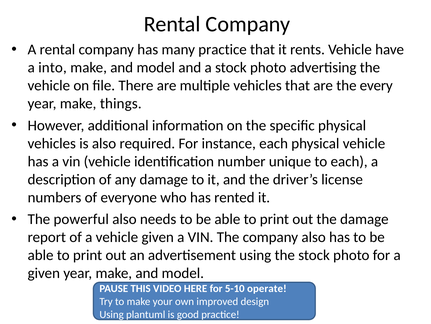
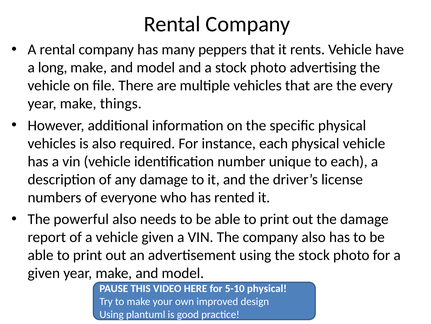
many practice: practice -> peppers (223, 50)
into: into -> long (53, 67)
5-10 operate: operate -> physical (267, 288)
